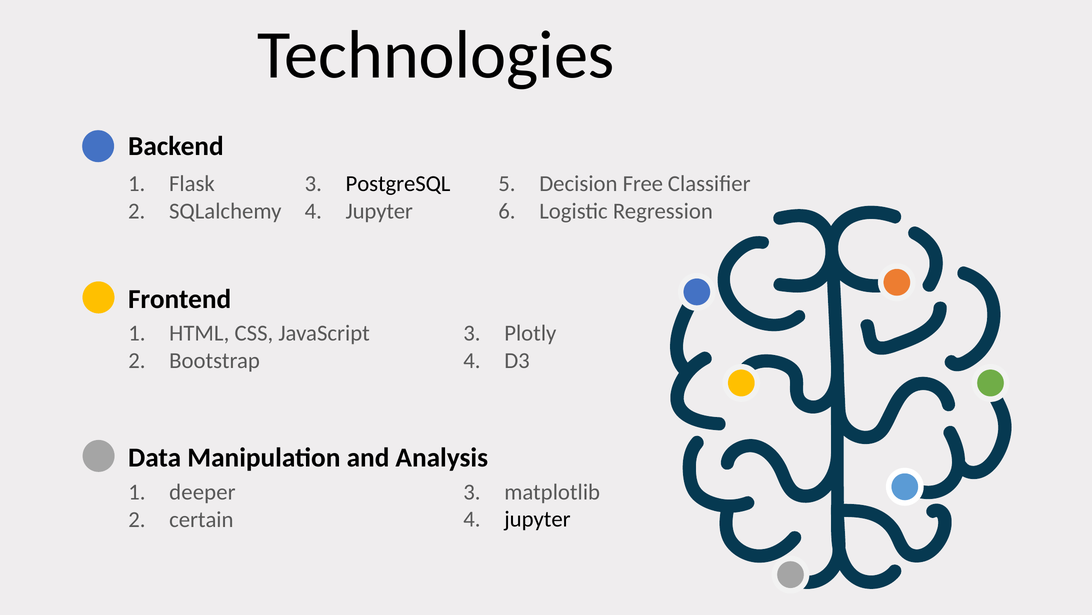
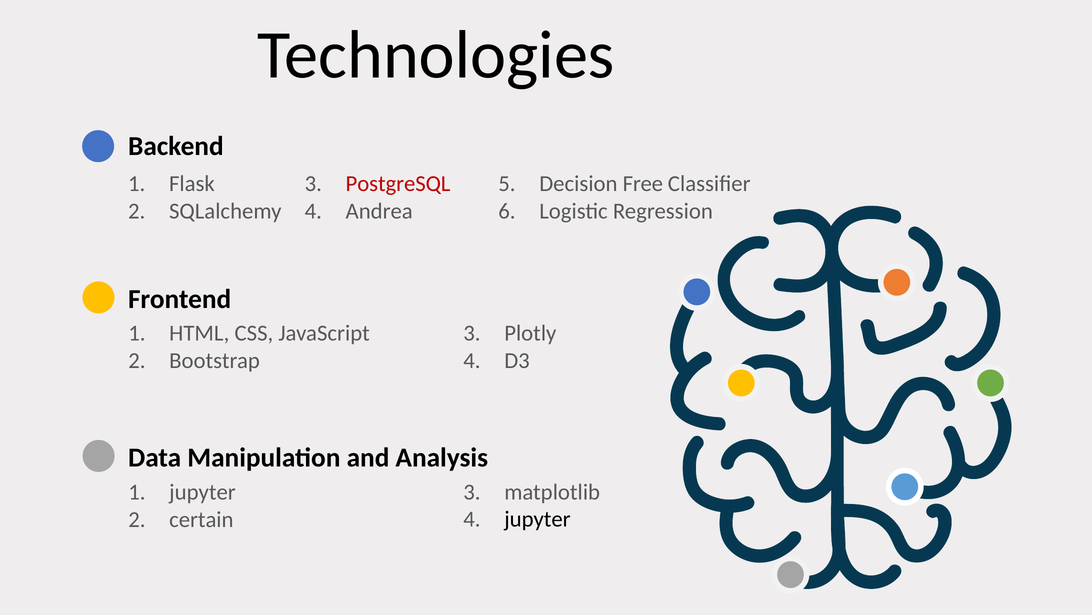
PostgreSQL colour: black -> red (398, 183)
Jupyter: Jupyter -> Andrea (379, 211)
deeper: deeper -> jupyter (203, 492)
